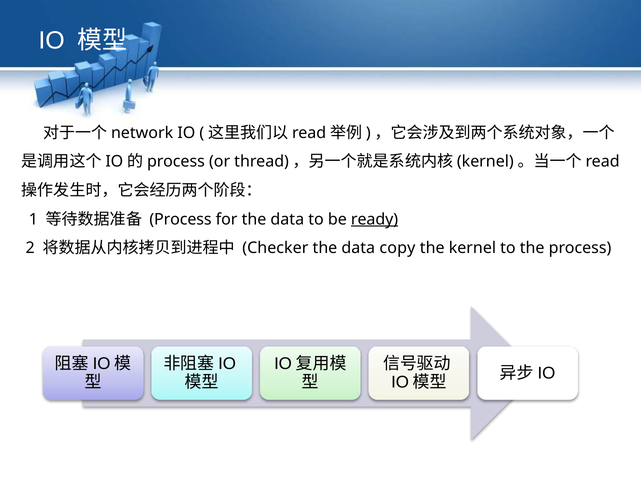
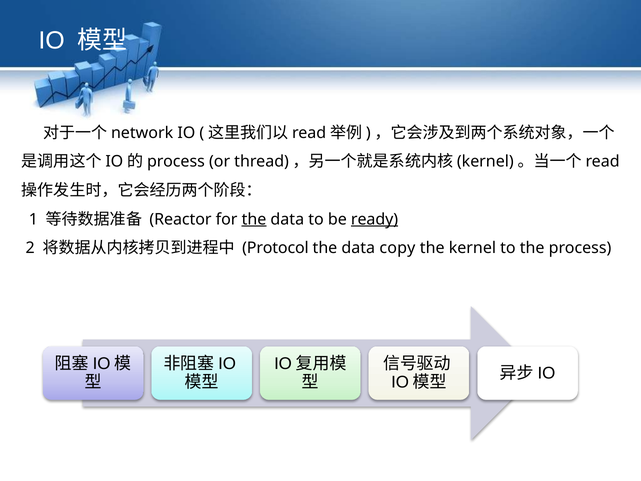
Process: Process -> Reactor (180, 219)
the underline: none -> present (254, 219)
Checker: Checker -> Protocol (275, 248)
